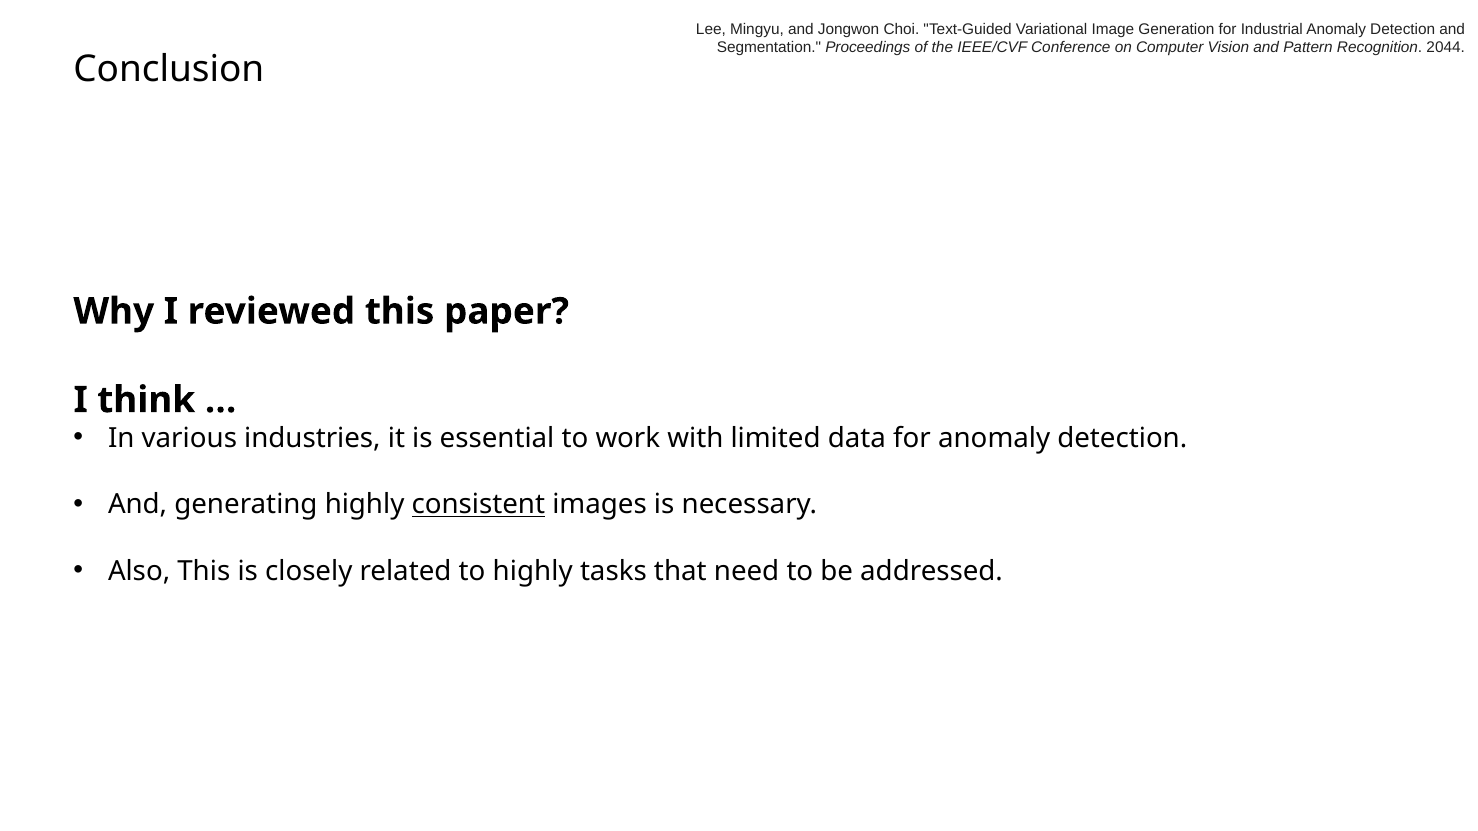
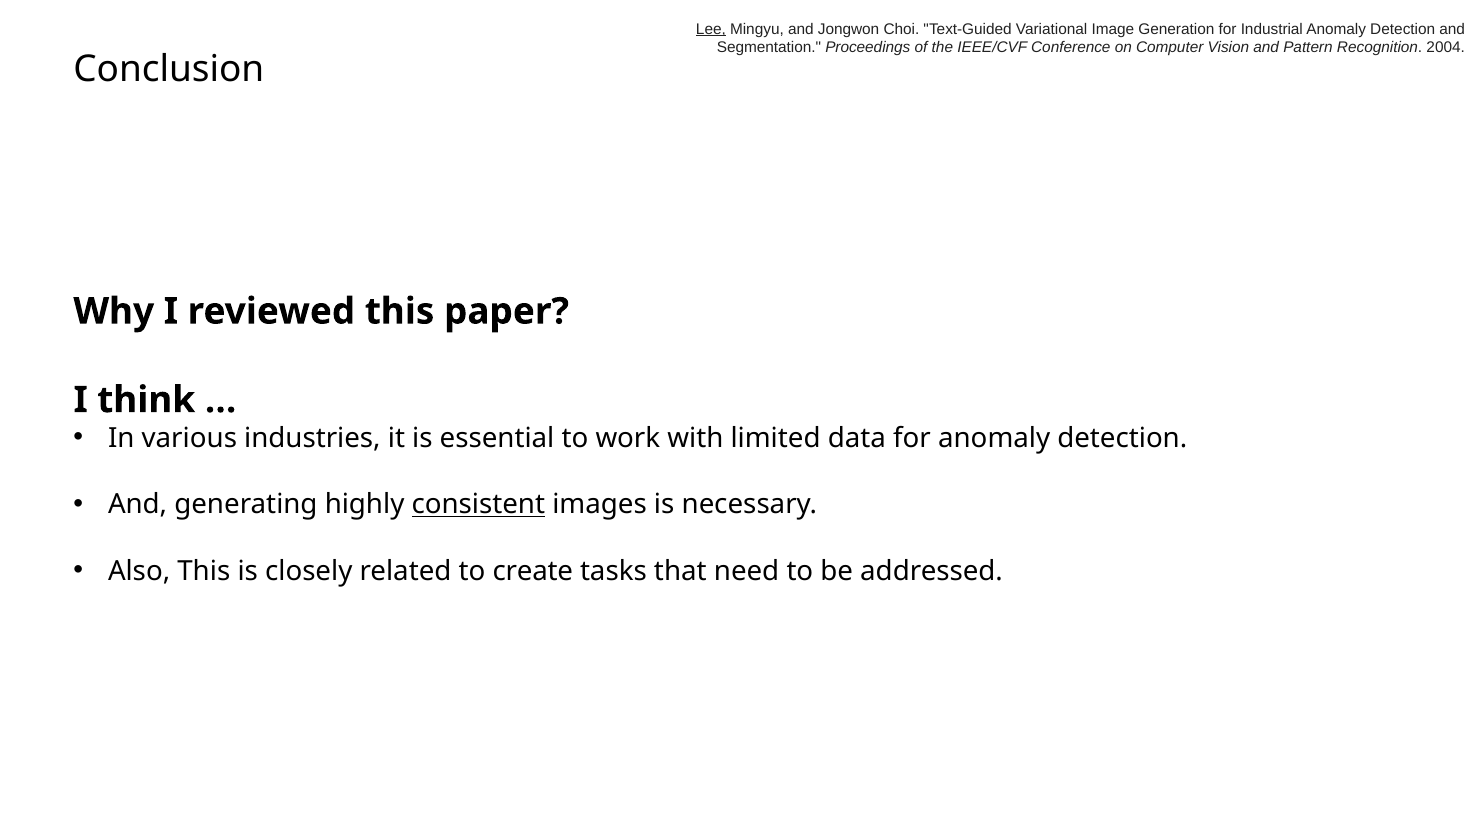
Lee underline: none -> present (711, 29)
2044: 2044 -> 2004 (1446, 48)
to highly: highly -> create (533, 571)
